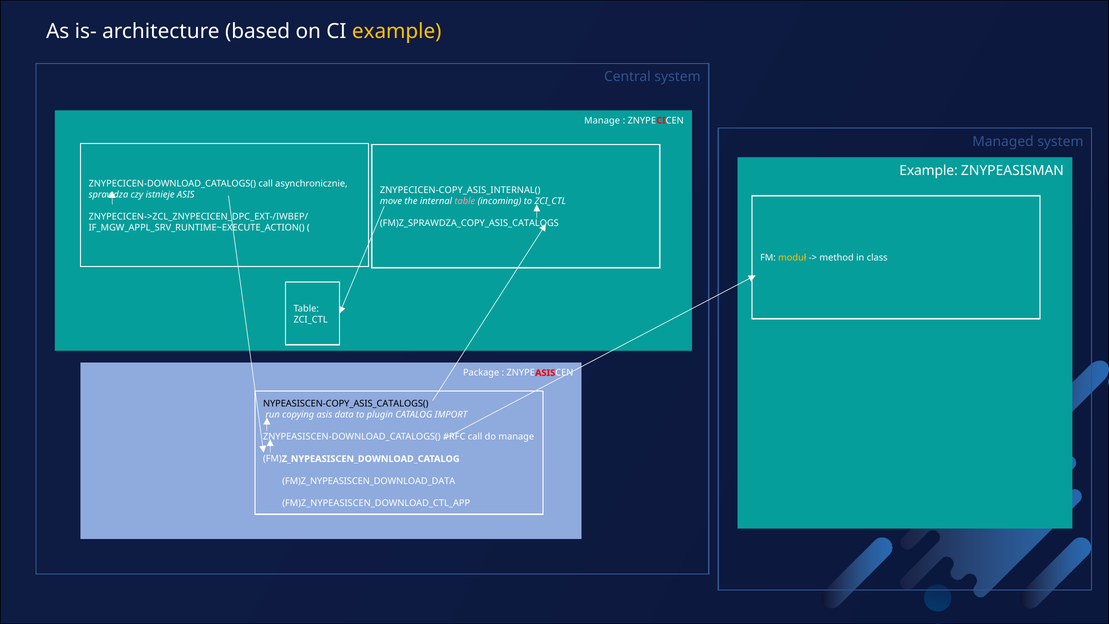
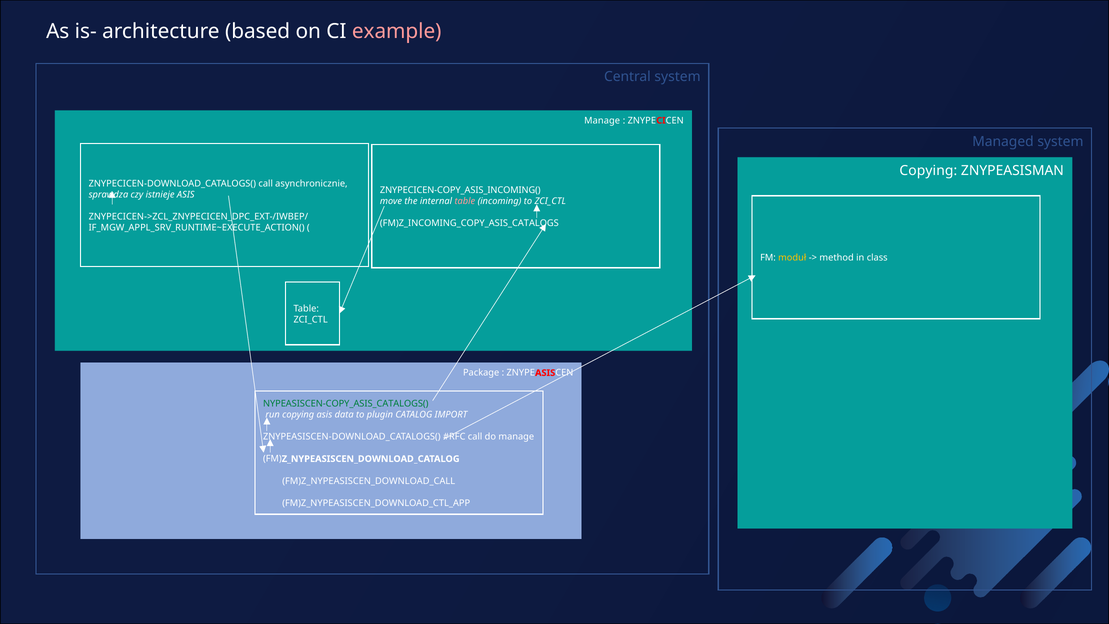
example colour: yellow -> pink (397, 31)
Example: Example -> Copying (928, 171)
ZNYPECICEN-COPY_ASIS_INTERNAL(: ZNYPECICEN-COPY_ASIS_INTERNAL( -> ZNYPECICEN-COPY_ASIS_INCOMING( (460, 190)
FM)Z_SPRAWDZA_COPY_ASIS_CATALOGS: FM)Z_SPRAWDZA_COPY_ASIS_CATALOGS -> FM)Z_INCOMING_COPY_ASIS_CATALOGS (469, 223)
NYPEASISCEN-COPY_ASIS_CATALOGS( colour: black -> green (346, 403)
FM)Z_NYPEASISCEN_DOWNLOAD_DATA: FM)Z_NYPEASISCEN_DOWNLOAD_DATA -> FM)Z_NYPEASISCEN_DOWNLOAD_CALL (369, 481)
